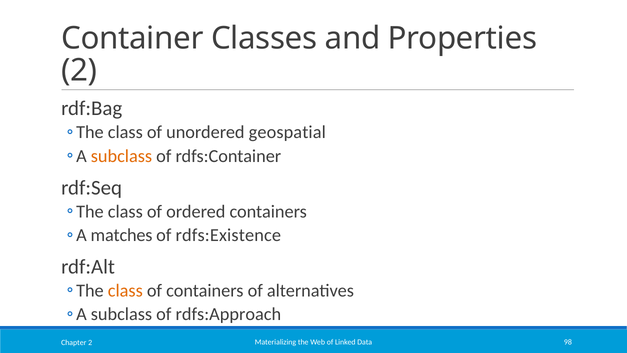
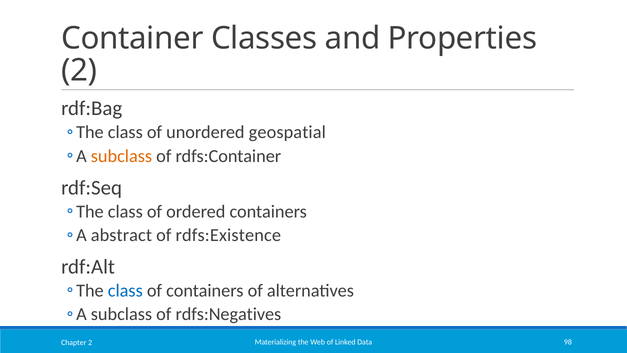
matches: matches -> abstract (121, 235)
class colour: orange -> blue (125, 290)
rdfs:Approach: rdfs:Approach -> rdfs:Negatives (228, 314)
